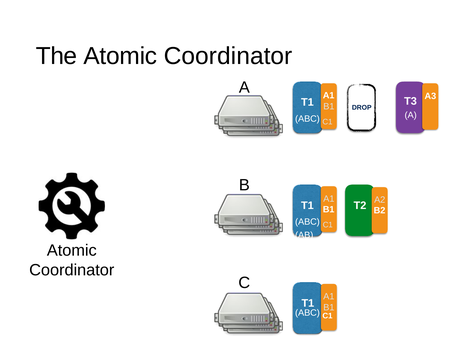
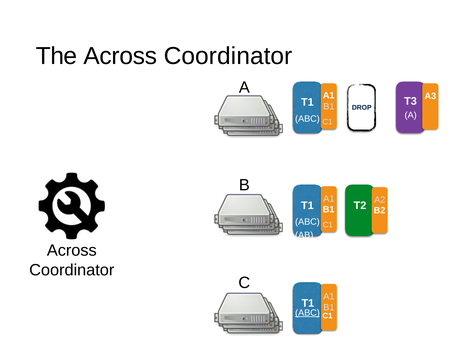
The Atomic: Atomic -> Across (120, 56)
Atomic: Atomic -> Across (72, 250)
ABC underline: none -> present (307, 313)
